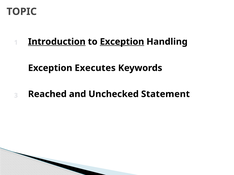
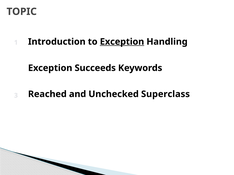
Introduction underline: present -> none (57, 42)
Executes: Executes -> Succeeds (95, 68)
Statement: Statement -> Superclass (165, 94)
